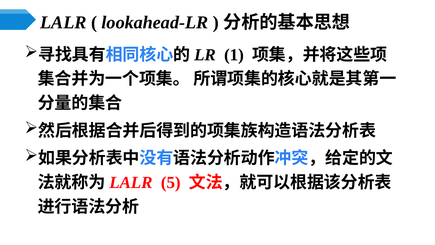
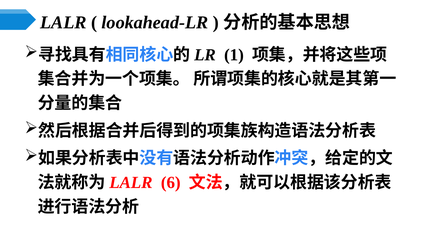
5: 5 -> 6 (171, 182)
